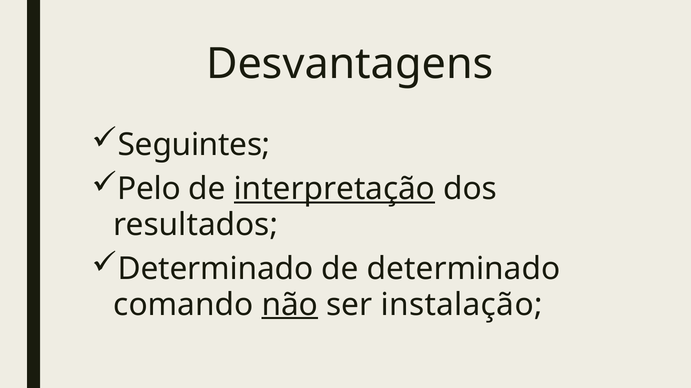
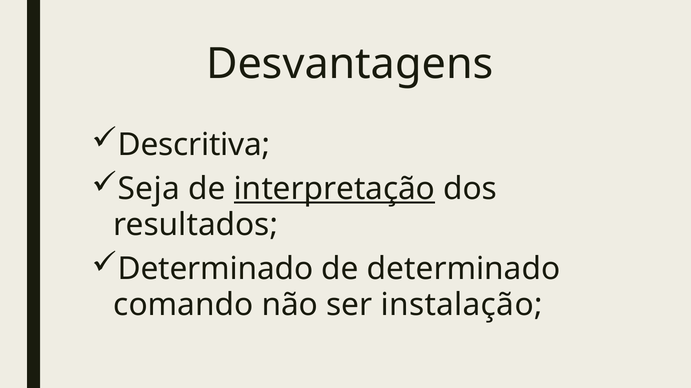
Seguintes: Seguintes -> Descritiva (194, 145)
Pelo: Pelo -> Seja (149, 189)
não underline: present -> none (290, 305)
